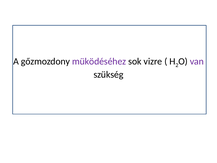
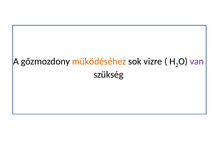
müködéséhez colour: purple -> orange (99, 61)
